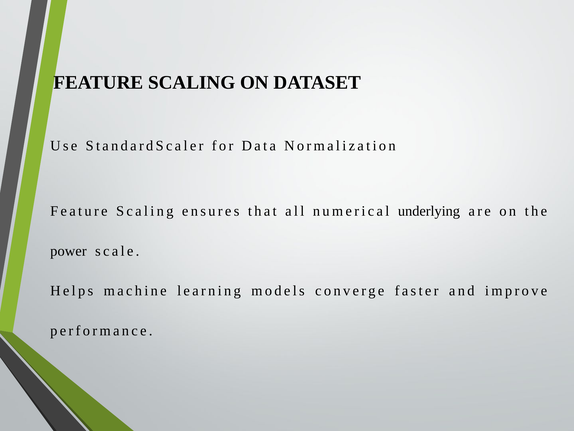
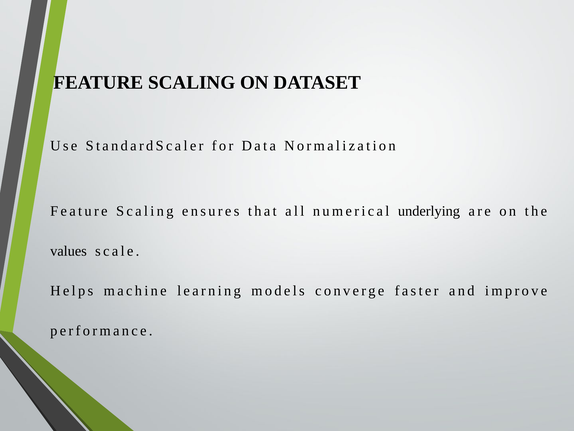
power: power -> values (69, 251)
